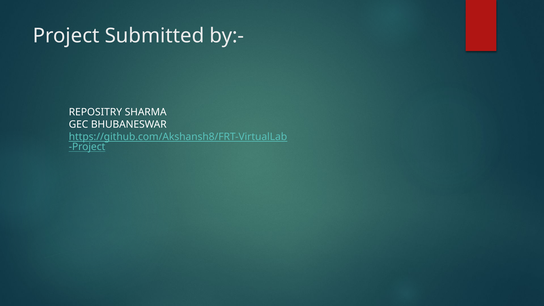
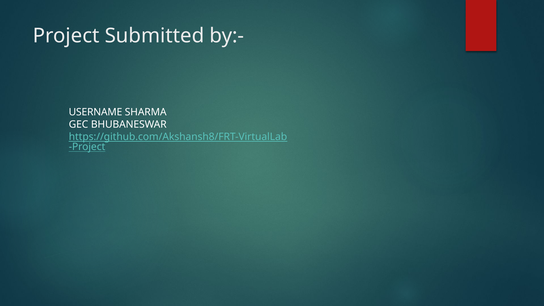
REPOSITRY: REPOSITRY -> USERNAME (95, 112)
